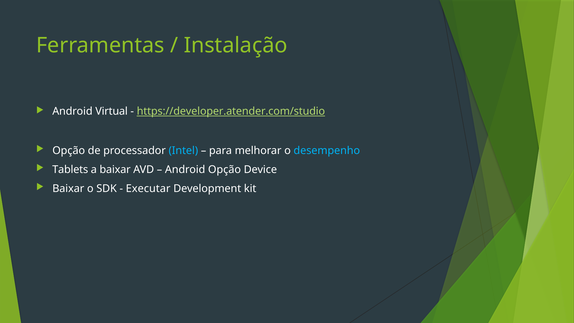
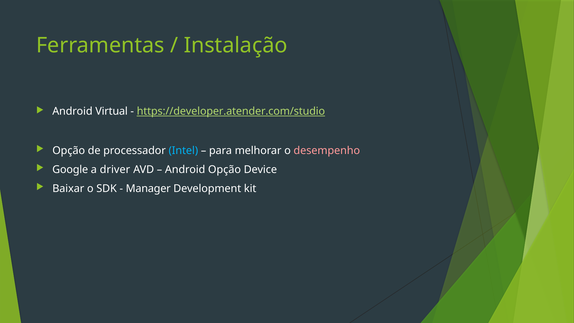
desempenho colour: light blue -> pink (327, 151)
Tablets: Tablets -> Google (70, 170)
a baixar: baixar -> driver (115, 170)
Executar: Executar -> Manager (148, 188)
